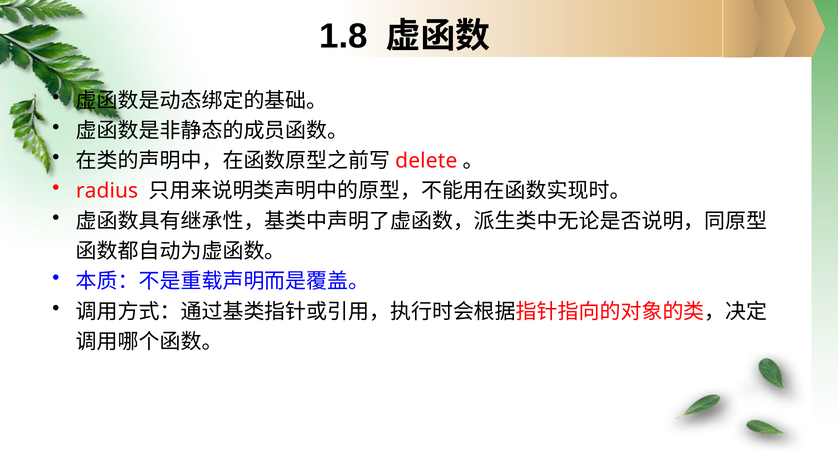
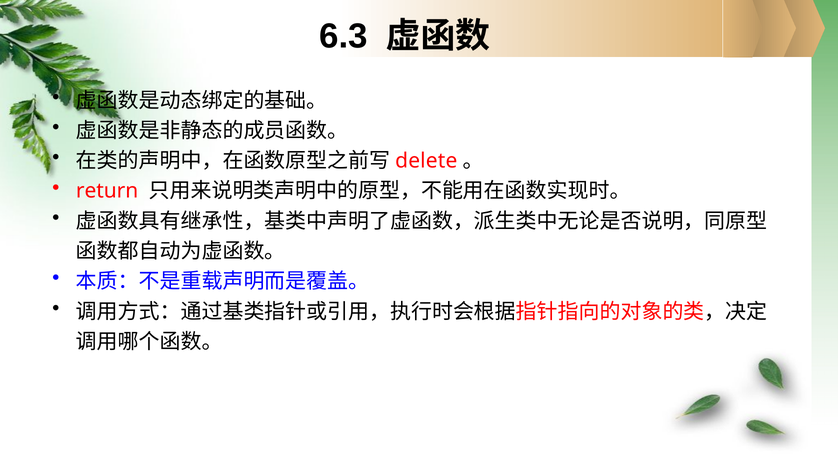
1.8: 1.8 -> 6.3 (343, 36)
radius: radius -> return (107, 191)
